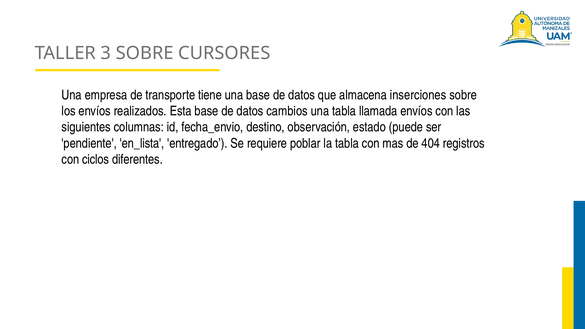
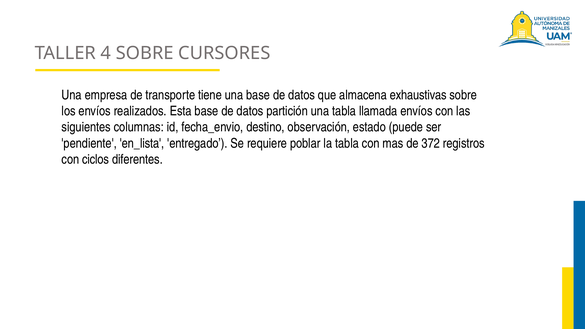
3: 3 -> 4 (106, 53)
inserciones: inserciones -> exhaustivas (418, 95)
cambios: cambios -> partición (287, 111)
404: 404 -> 372 (431, 143)
